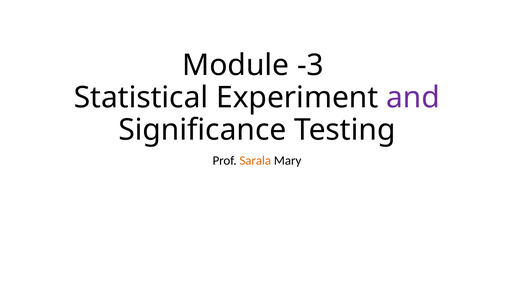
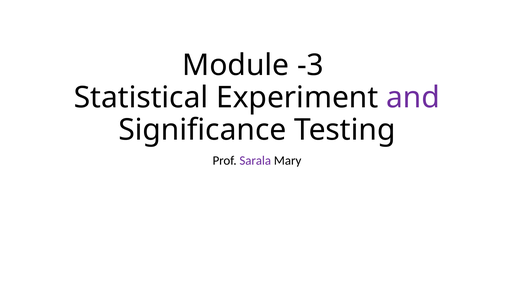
Sarala colour: orange -> purple (255, 161)
